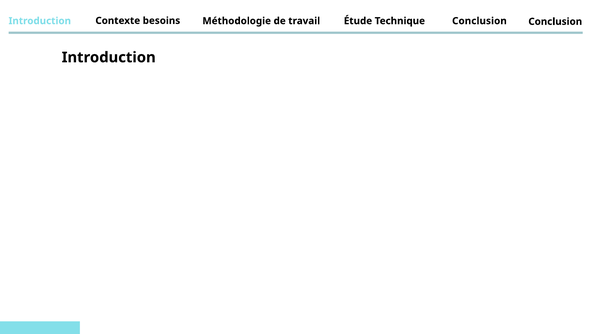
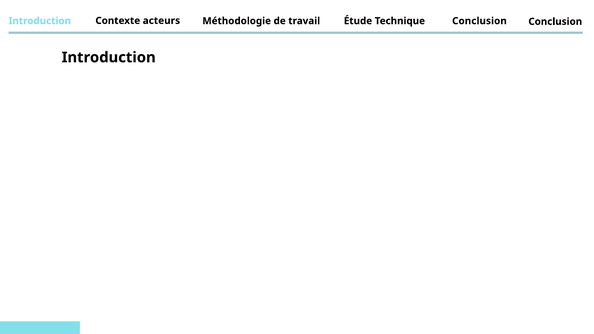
besoins: besoins -> acteurs (161, 21)
